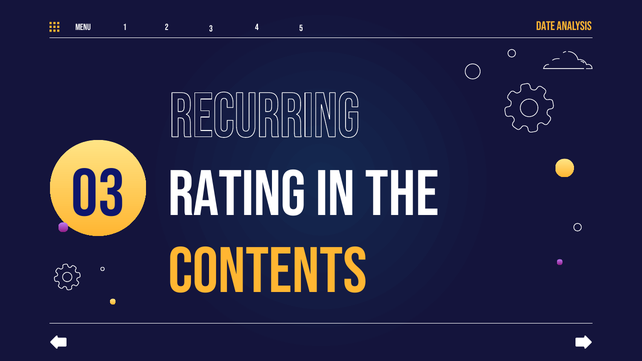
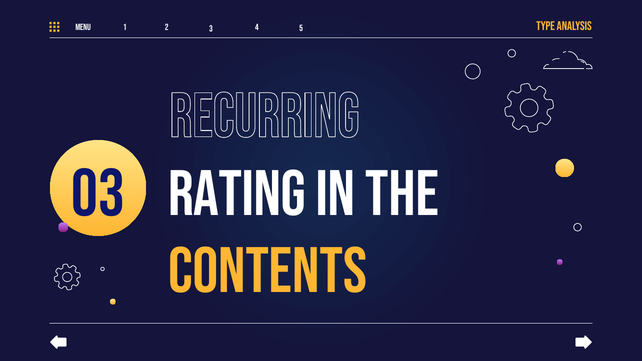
Date: Date -> Type (546, 26)
